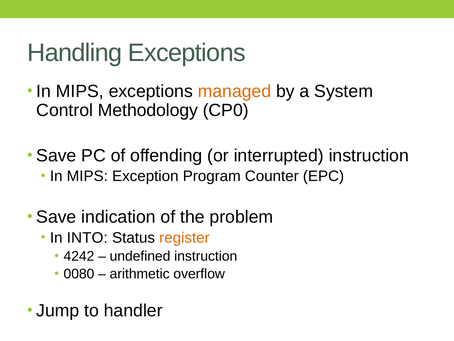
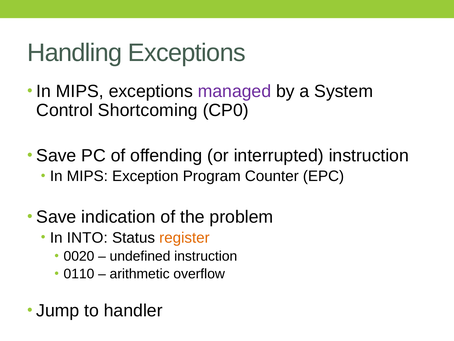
managed colour: orange -> purple (235, 91)
Methodology: Methodology -> Shortcoming (148, 110)
4242: 4242 -> 0020 (79, 256)
0080: 0080 -> 0110 (79, 273)
